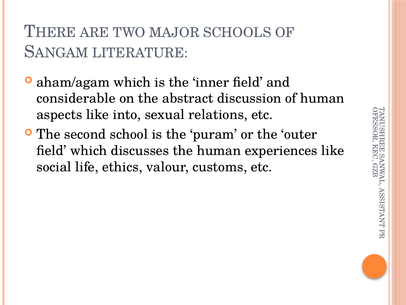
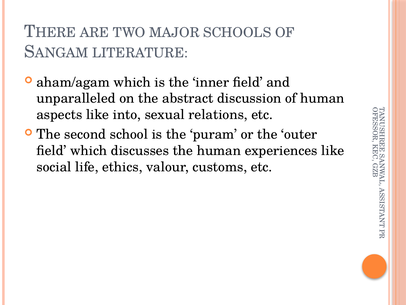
considerable: considerable -> unparalleled (76, 98)
